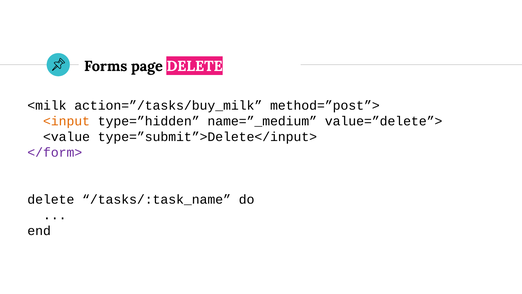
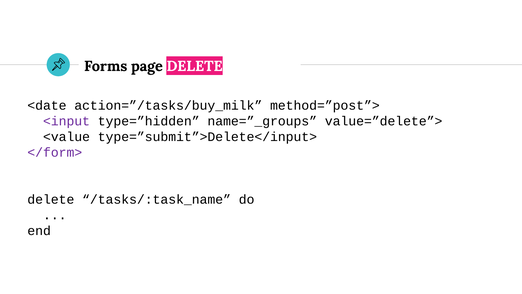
<milk: <milk -> <date (47, 105)
<input colour: orange -> purple (67, 121)
name=”_medium: name=”_medium -> name=”_groups (262, 121)
